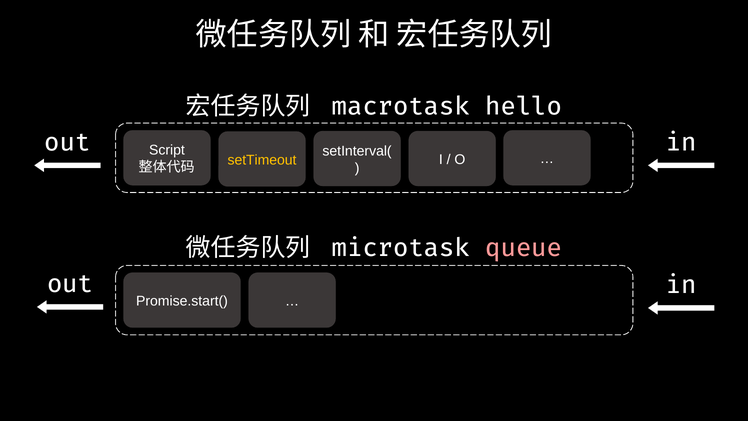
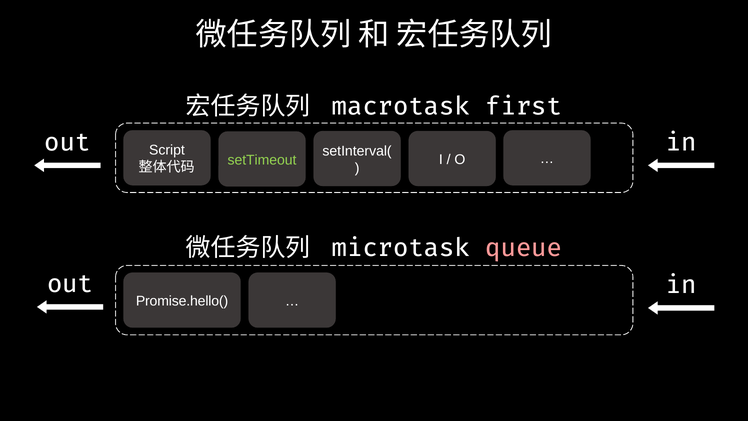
hello: hello -> first (524, 106)
setTimeout colour: yellow -> light green (262, 160)
Promise.start(: Promise.start( -> Promise.hello( (182, 301)
